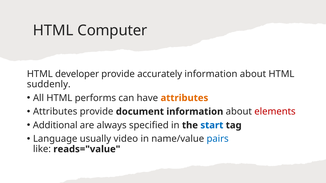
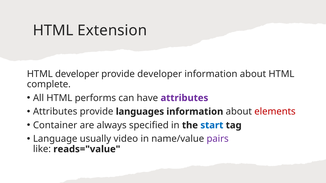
Computer: Computer -> Extension (112, 30)
provide accurately: accurately -> developer (160, 74)
suddenly: suddenly -> complete (49, 84)
attributes colour: orange -> purple (184, 98)
document: document -> languages (140, 112)
Additional: Additional -> Container (55, 125)
pairs colour: blue -> purple (218, 139)
